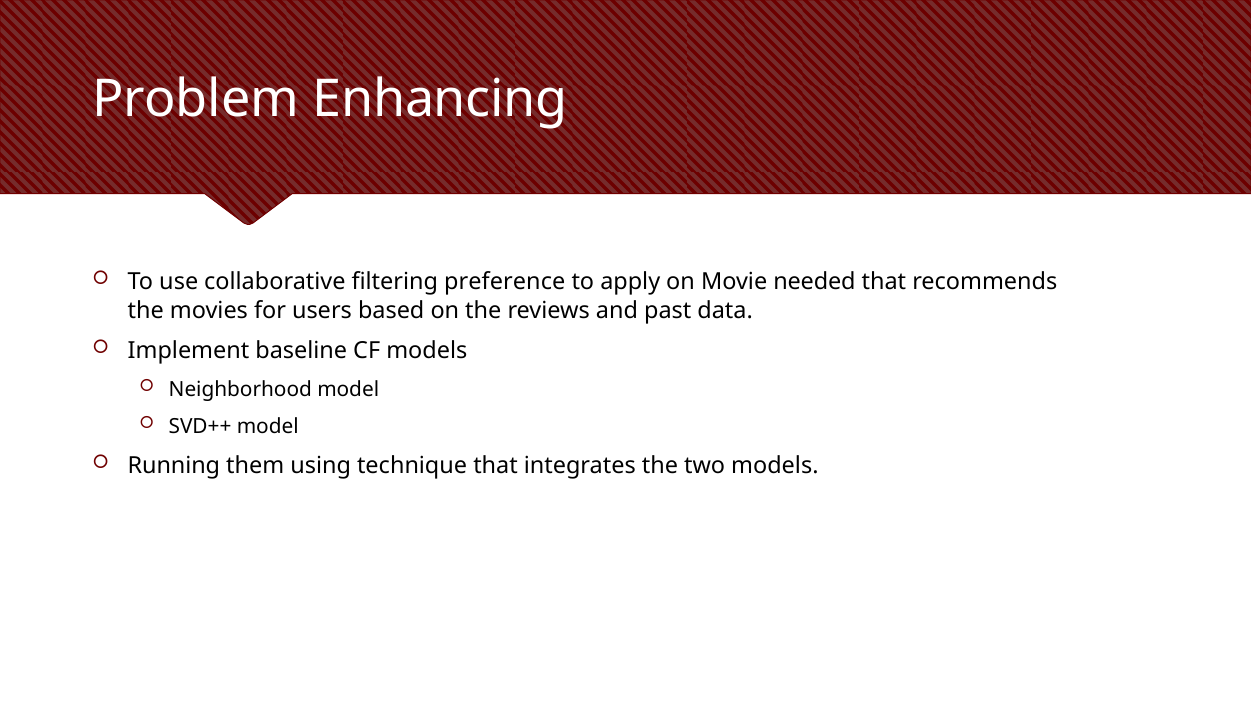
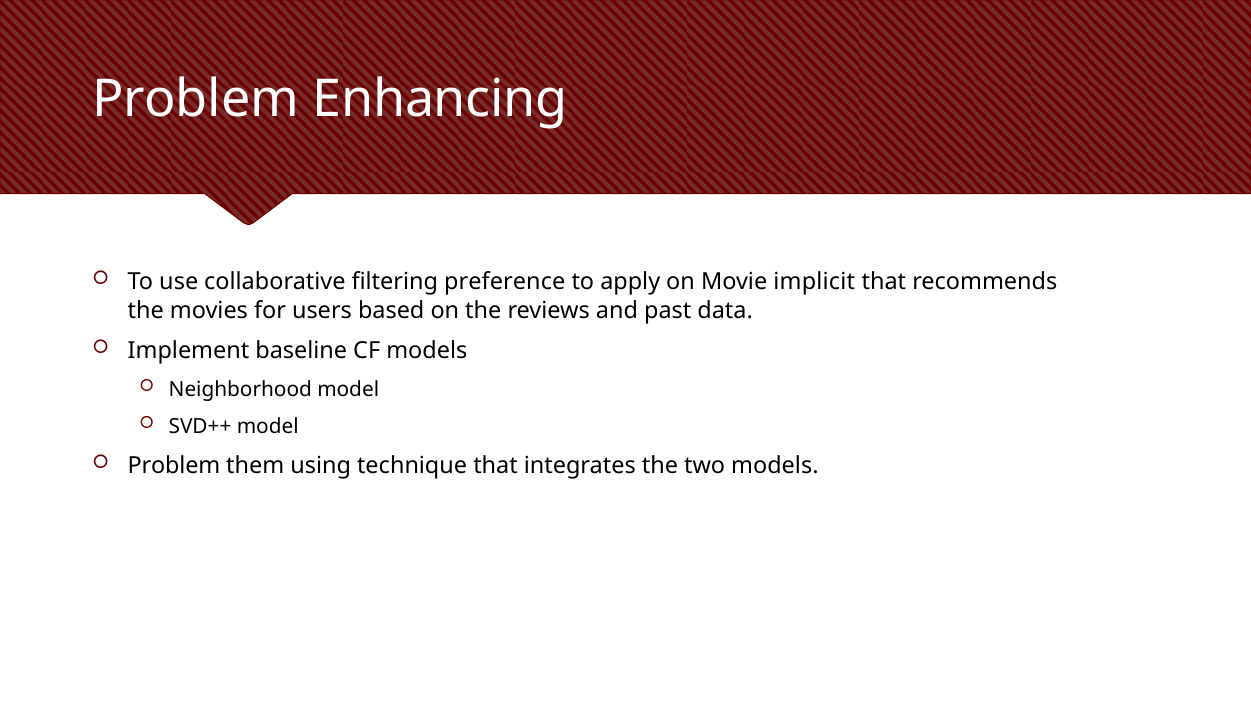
needed: needed -> implicit (814, 282)
Running: Running -> Problem (174, 465)
